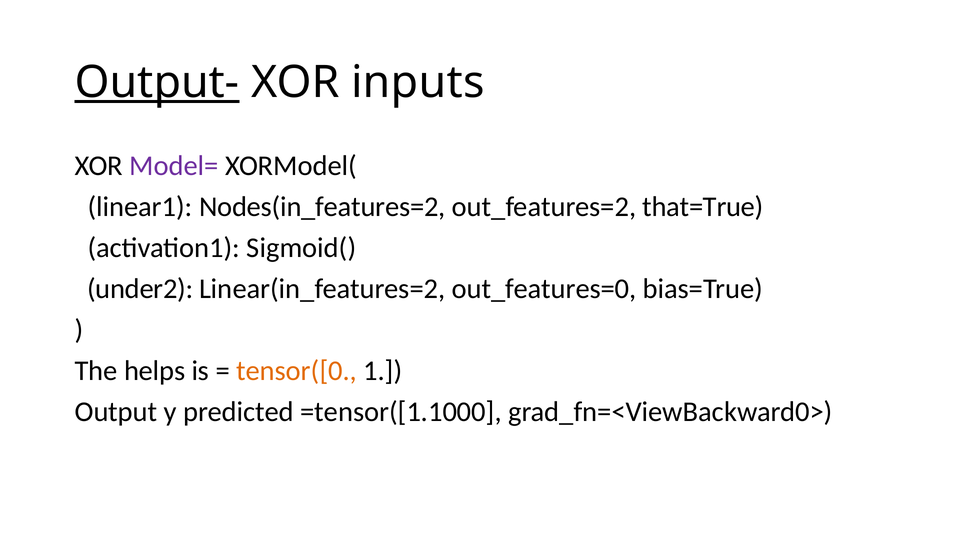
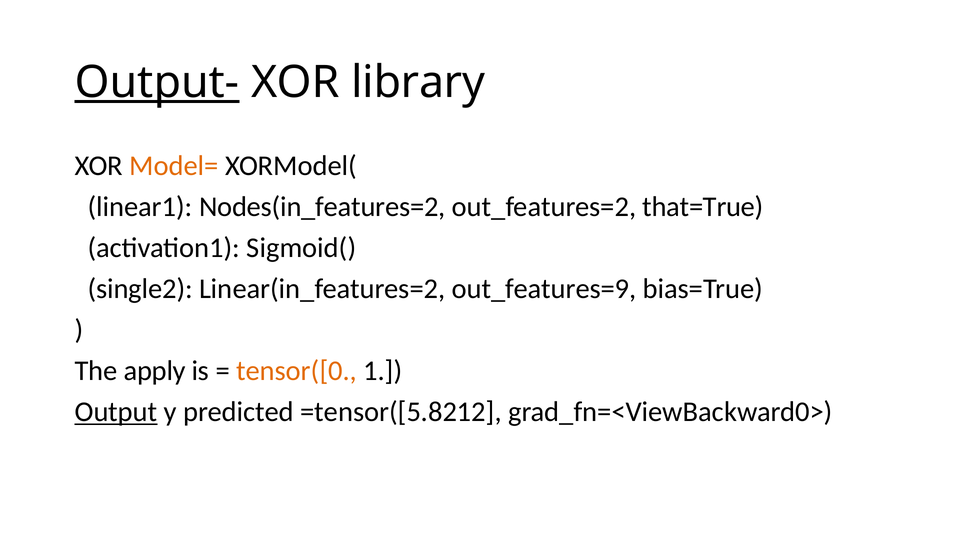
inputs: inputs -> library (418, 82)
Model= colour: purple -> orange (174, 166)
under2: under2 -> single2 (140, 289)
out_features=0: out_features=0 -> out_features=9 (544, 289)
helps: helps -> apply (155, 371)
Output underline: none -> present (116, 412)
=tensor([1.1000: =tensor([1.1000 -> =tensor([5.8212 (401, 412)
